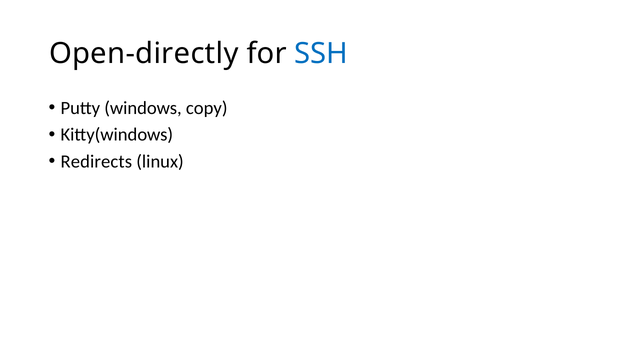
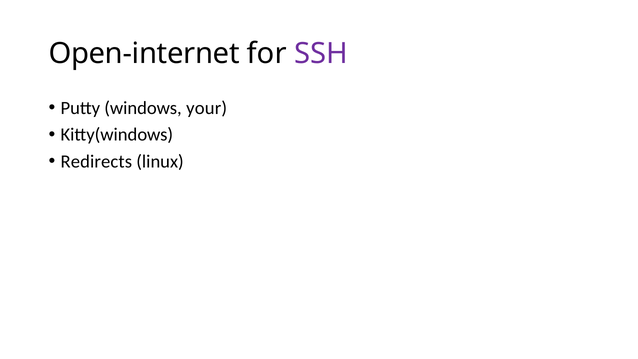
Open-directly: Open-directly -> Open-internet (144, 54)
SSH colour: blue -> purple (321, 54)
copy: copy -> your (207, 108)
